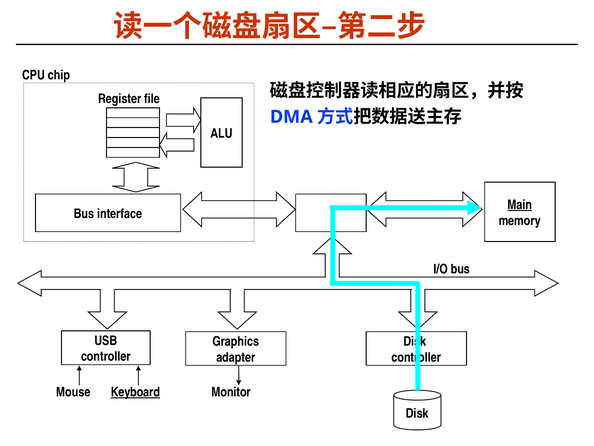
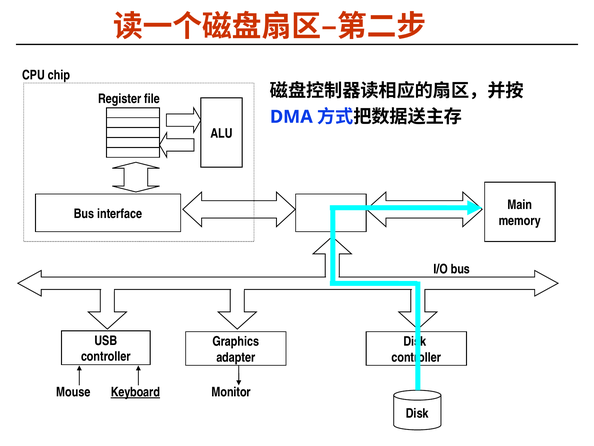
Main underline: present -> none (520, 205)
